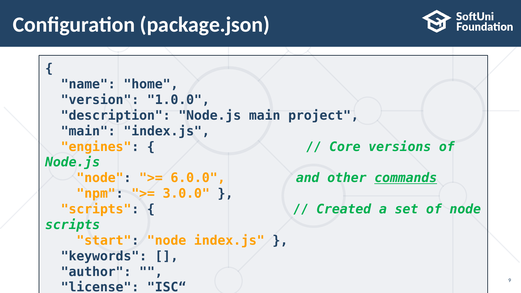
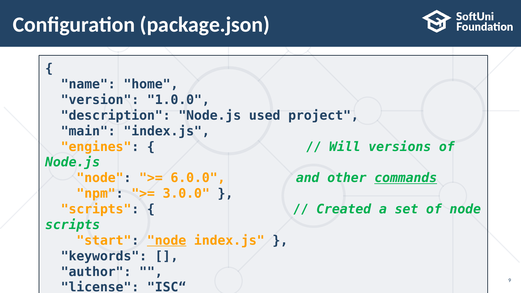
Node.js main: main -> used (265, 116)
Core: Core -> Will (345, 147)
node underline: none -> present (167, 241)
